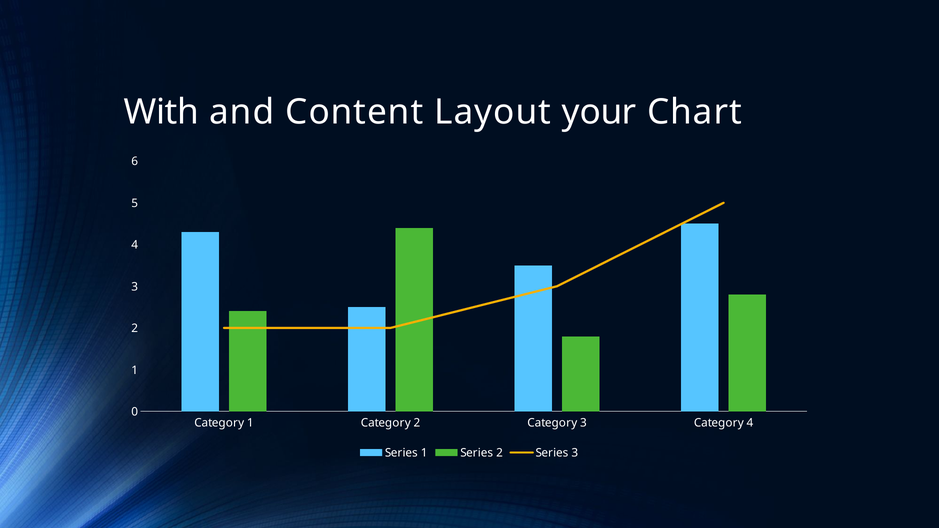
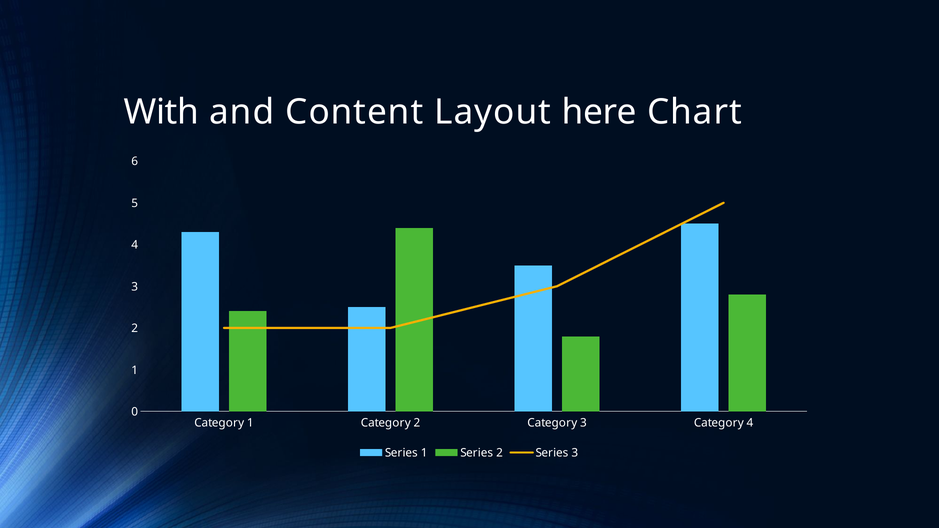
your: your -> here (599, 112)
